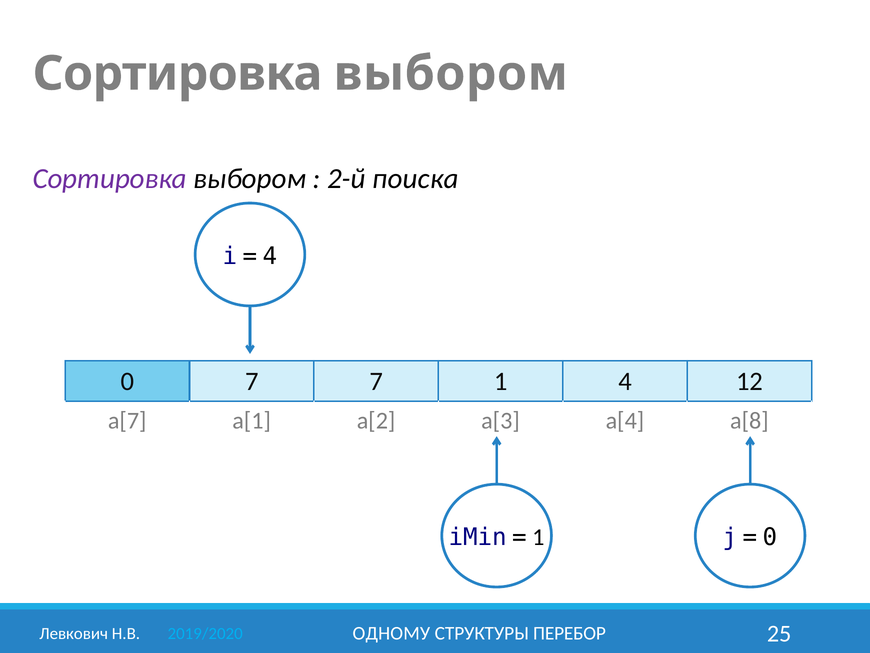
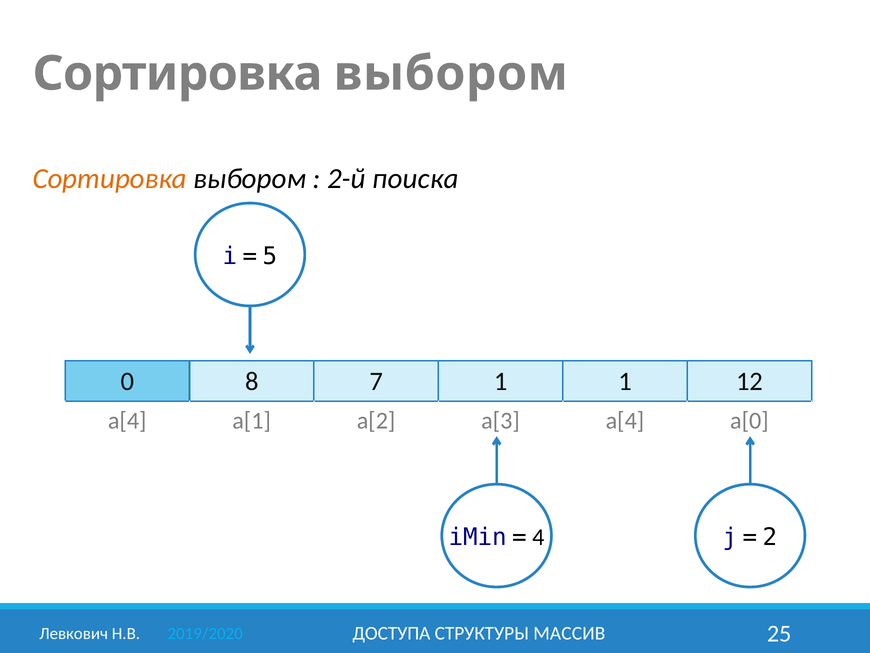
Сортировка colour: purple -> orange (110, 179)
4: 4 -> 5 (270, 256)
0 7: 7 -> 8 (252, 381)
1 4: 4 -> 1 (625, 381)
a[7: a[7 -> a[4 (127, 421)
a[8: a[8 -> a[0 (749, 421)
1: 1 -> 4 (538, 537)
0: 0 -> 2 (770, 537)
ОДНОМУ: ОДНОМУ -> ДОСТУПА (392, 633)
ПЕРЕБОР: ПЕРЕБОР -> МАССИВ (569, 633)
